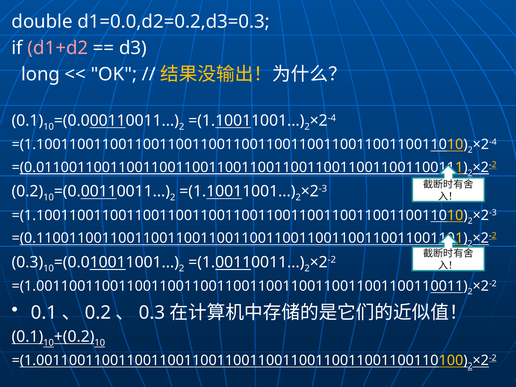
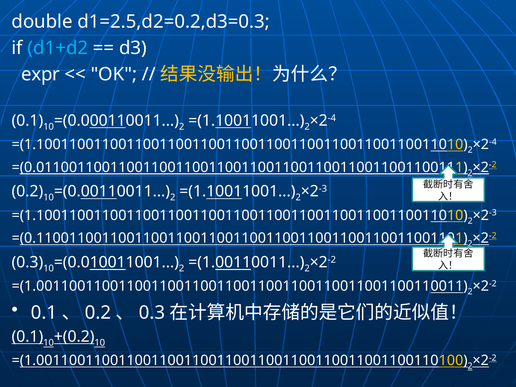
d1=0.0,d2=0.2,d3=0.3: d1=0.0,d2=0.2,d3=0.3 -> d1=2.5,d2=0.2,d3=0.3 (174, 22)
d1+d2 colour: pink -> light blue (58, 48)
long: long -> expr (41, 74)
